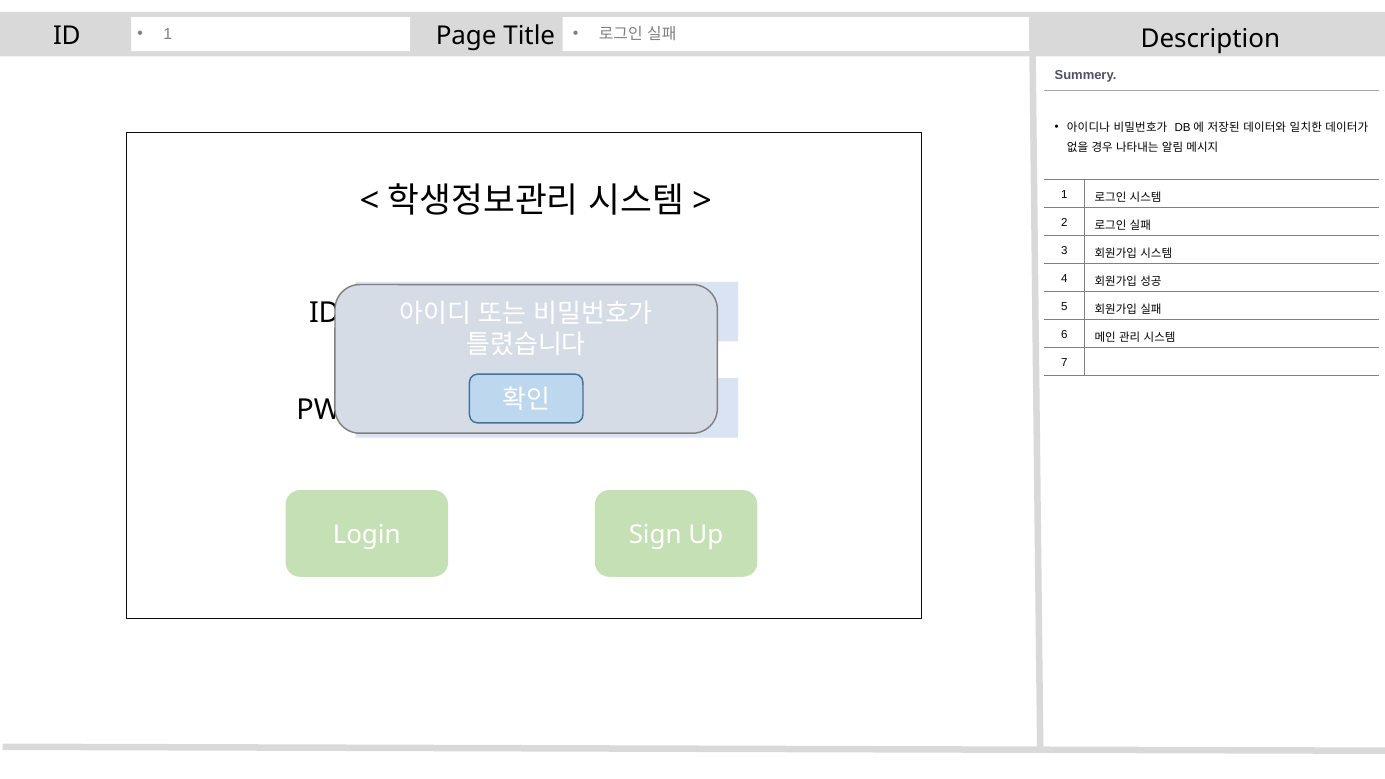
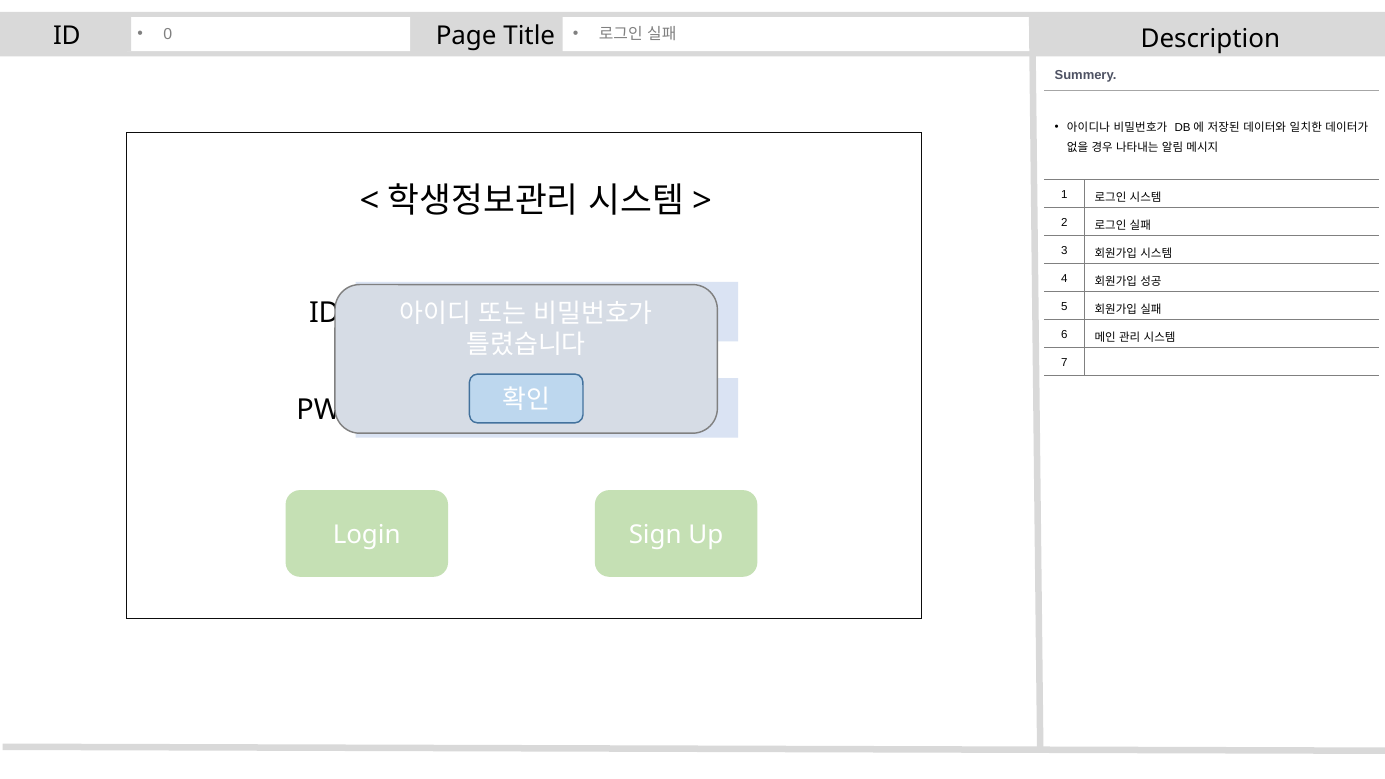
1: 1 -> 0 (168, 34)
